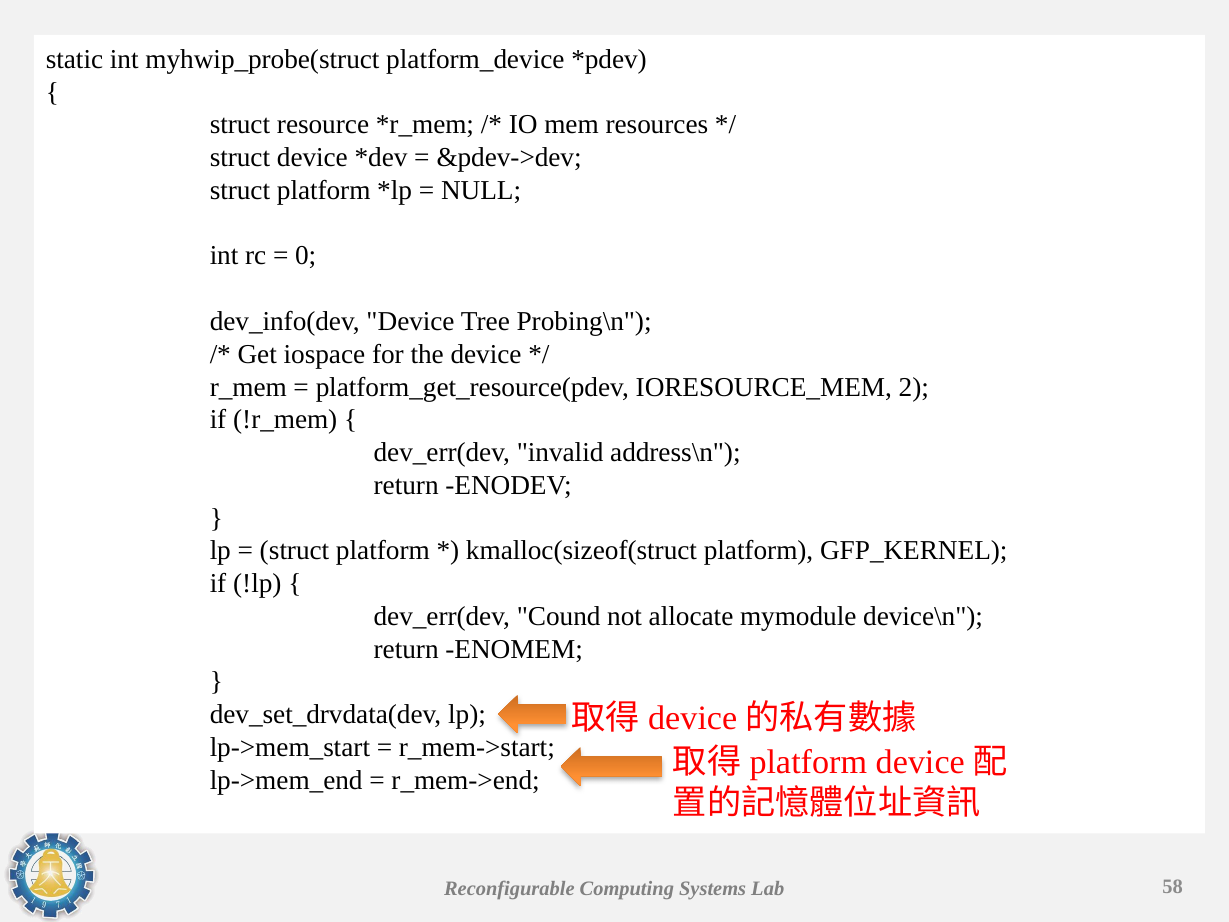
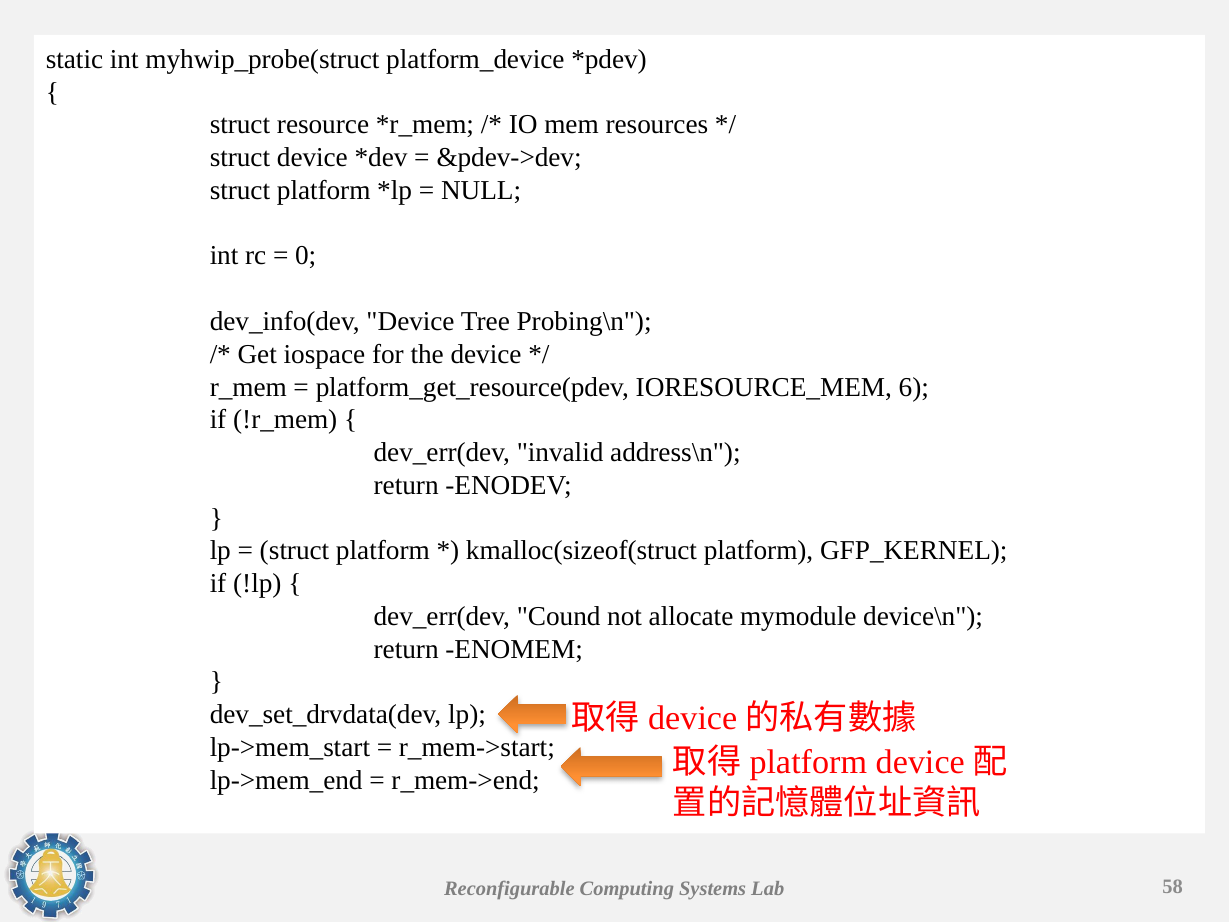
2: 2 -> 6 (914, 387)
